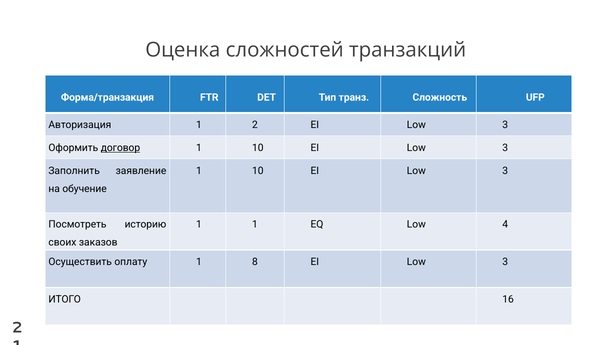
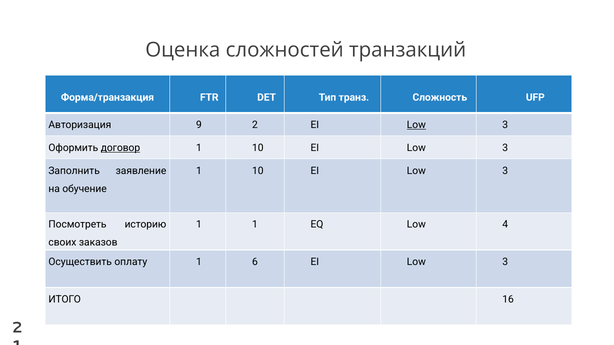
Авторизация 1: 1 -> 9 (199, 125)
Low underline: none -> present (416, 125)
8: 8 -> 6 (255, 262)
